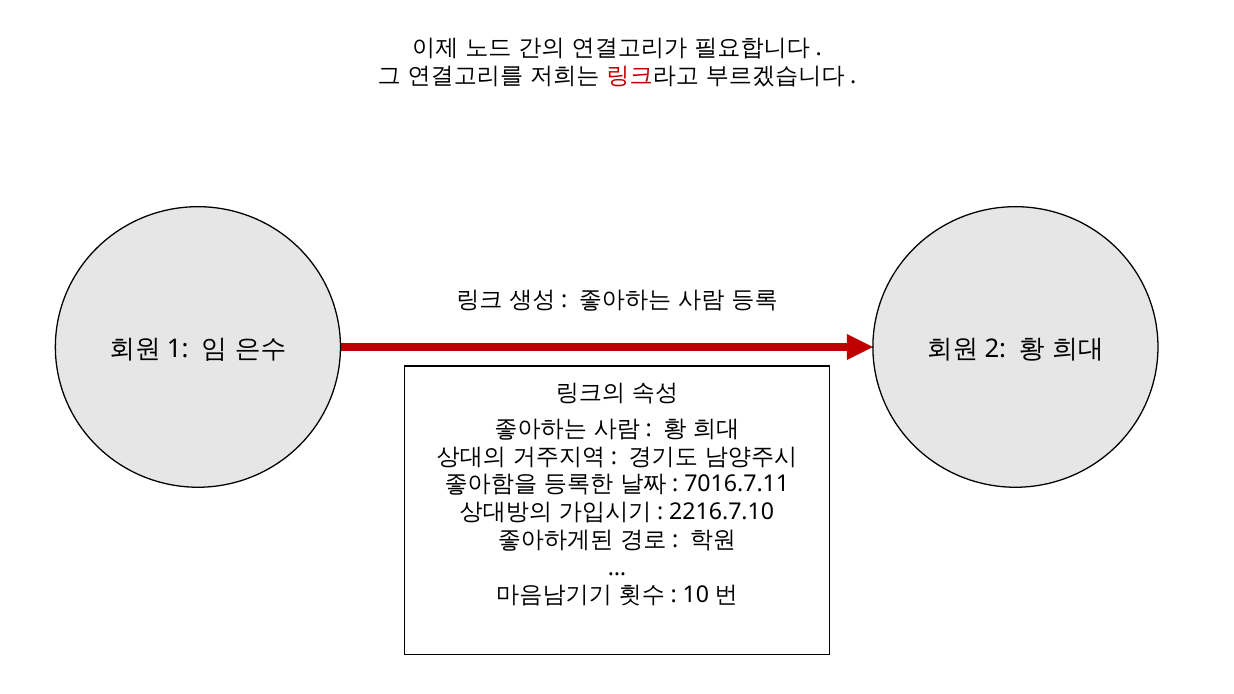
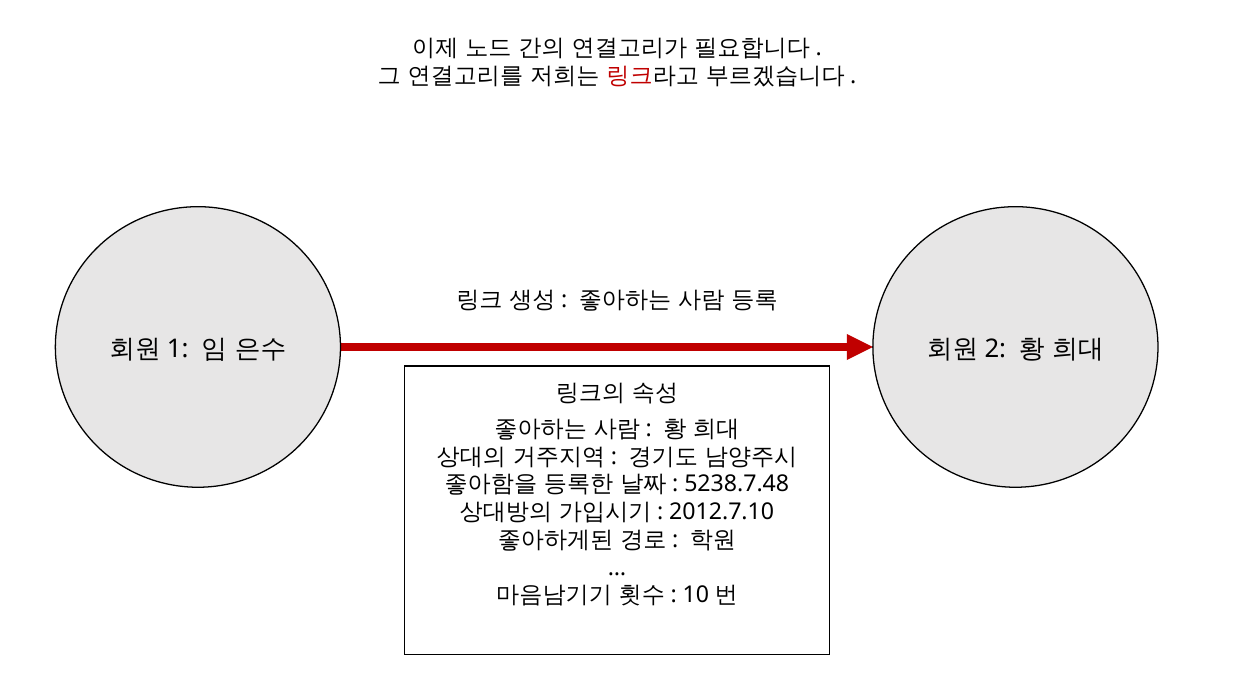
7016.7.11: 7016.7.11 -> 5238.7.48 (737, 484)
2216.7.10: 2216.7.10 -> 2012.7.10 (722, 512)
